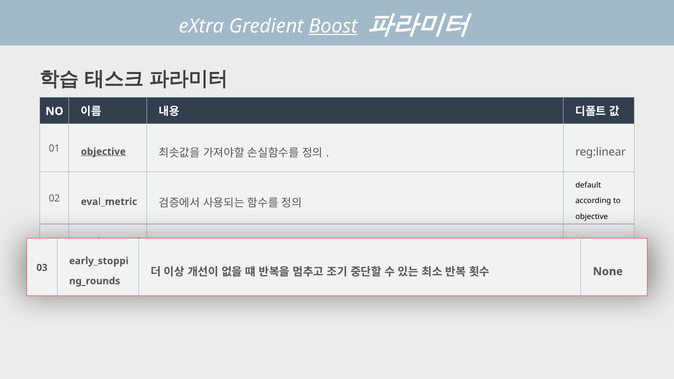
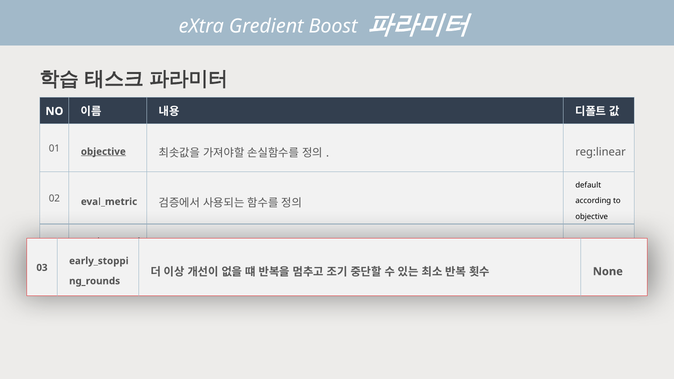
Boost underline: present -> none (333, 26)
